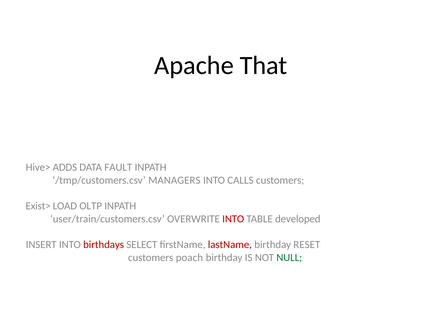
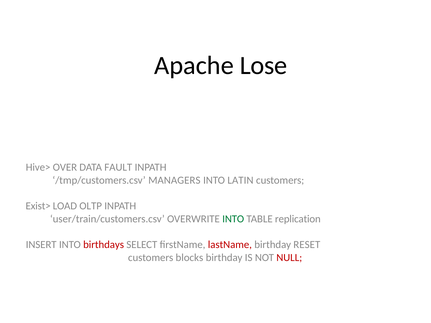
That: That -> Lose (264, 66)
ADDS: ADDS -> OVER (65, 167)
CALLS: CALLS -> LATIN (240, 180)
INTO colour: red -> green (233, 219)
developed: developed -> replication (298, 219)
poach: poach -> blocks (189, 258)
NULL colour: green -> red (289, 258)
